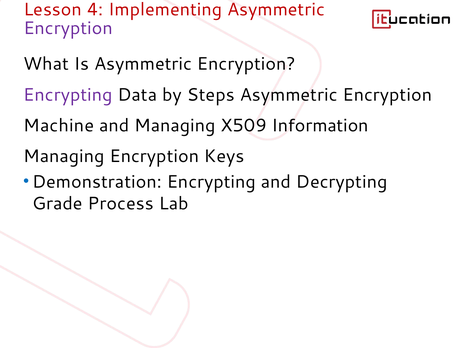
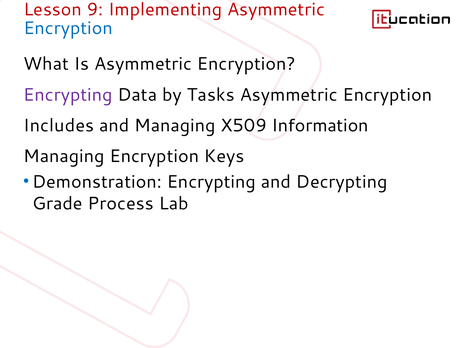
4: 4 -> 9 (95, 10)
Encryption colour: purple -> blue (68, 28)
Steps: Steps -> Tasks (211, 95)
Machine: Machine -> Includes (59, 126)
